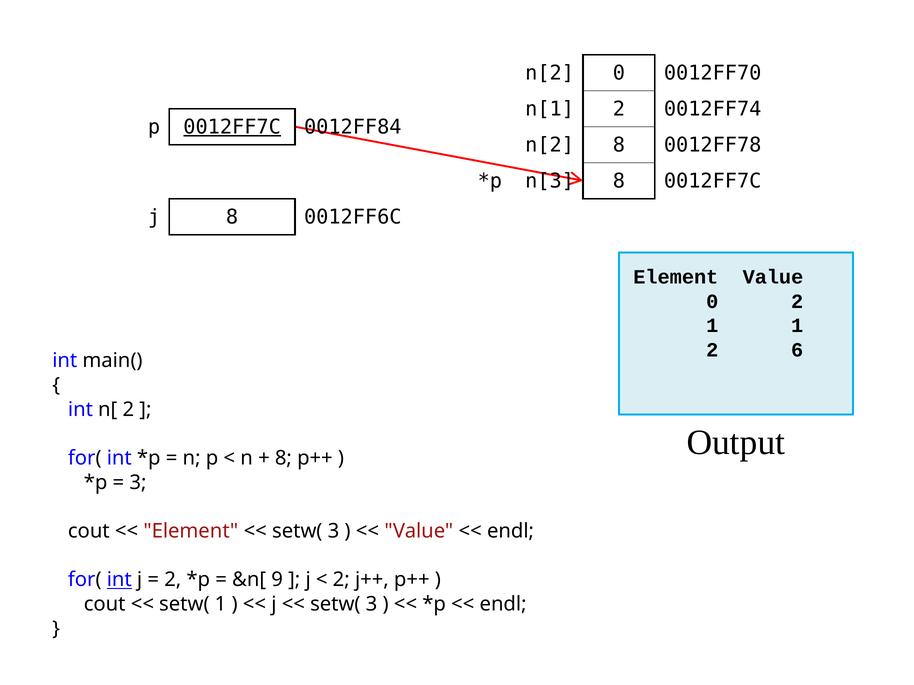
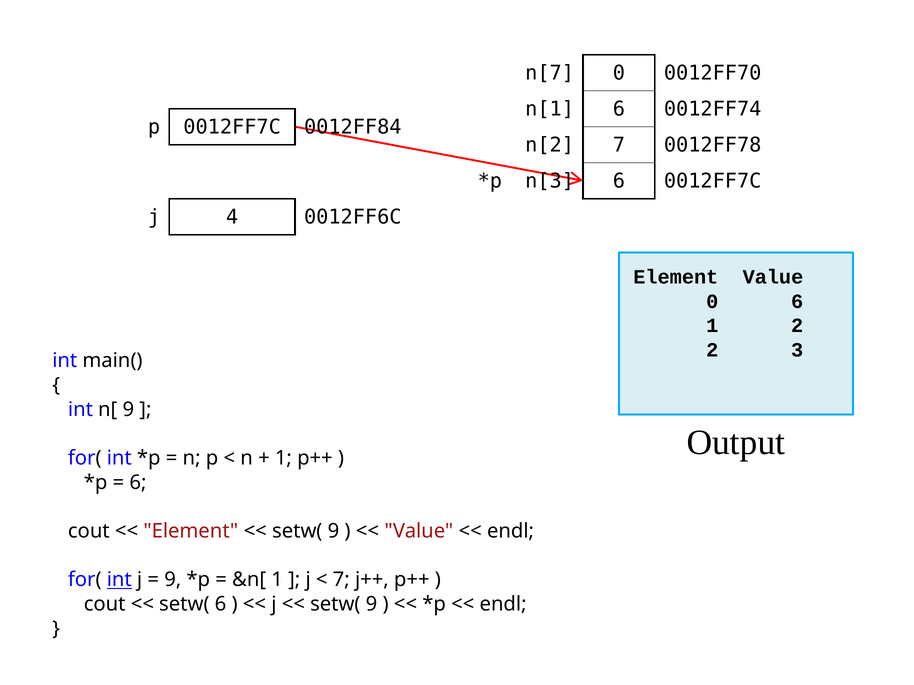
n[2: n[2 -> n[7 (550, 73)
n[1 2: 2 -> 6 (619, 109)
0012FF7C underline: present -> none (232, 127)
n[2 8: 8 -> 7 (619, 145)
n[3 8: 8 -> 6 (619, 181)
j 8: 8 -> 4 (232, 217)
0 2: 2 -> 6 (797, 302)
1 1: 1 -> 2 (797, 326)
6: 6 -> 3 (797, 350)
n[ 2: 2 -> 9 (128, 410)
8: 8 -> 1 (283, 458)
3: 3 -> 6 (138, 483)
3: 3 -> 9 (334, 531)
2: 2 -> 9 (173, 580)
&n[ 9: 9 -> 1 (277, 580)
2: 2 -> 7 (341, 580)
setw( 1: 1 -> 6 (221, 605)
3: 3 -> 9 (372, 605)
